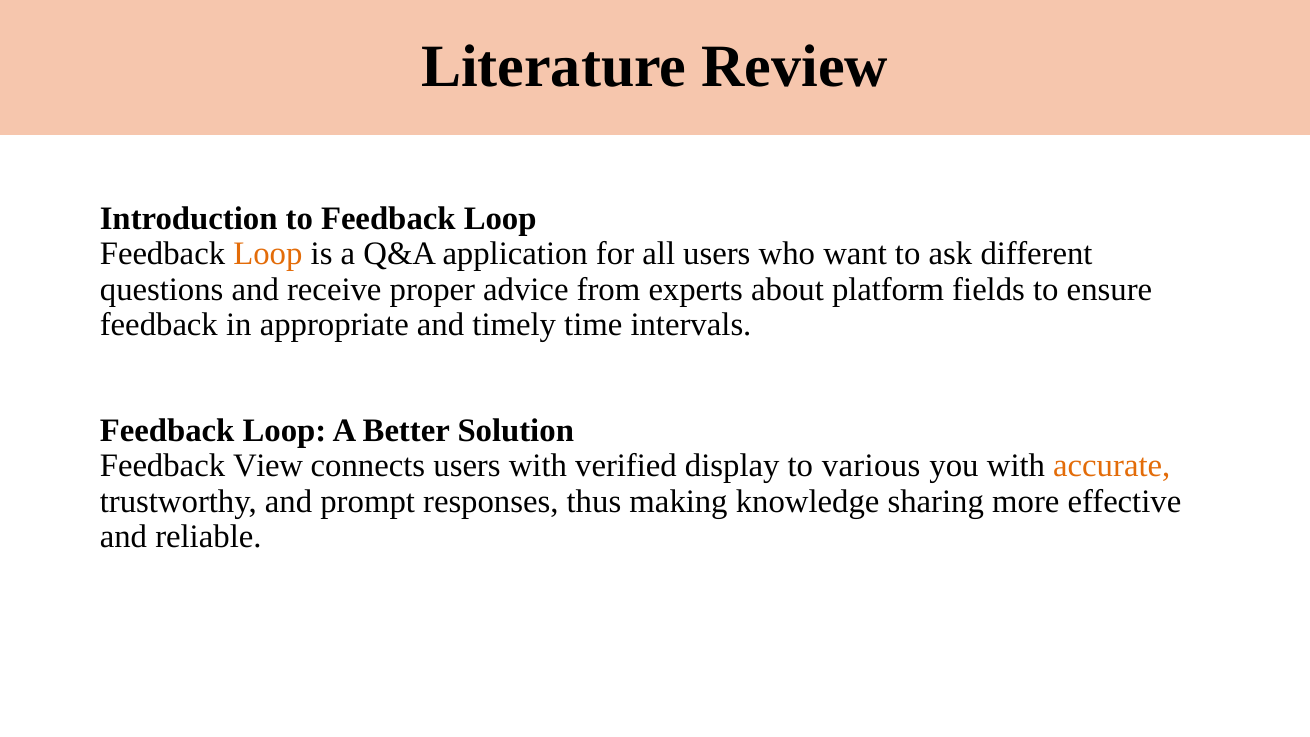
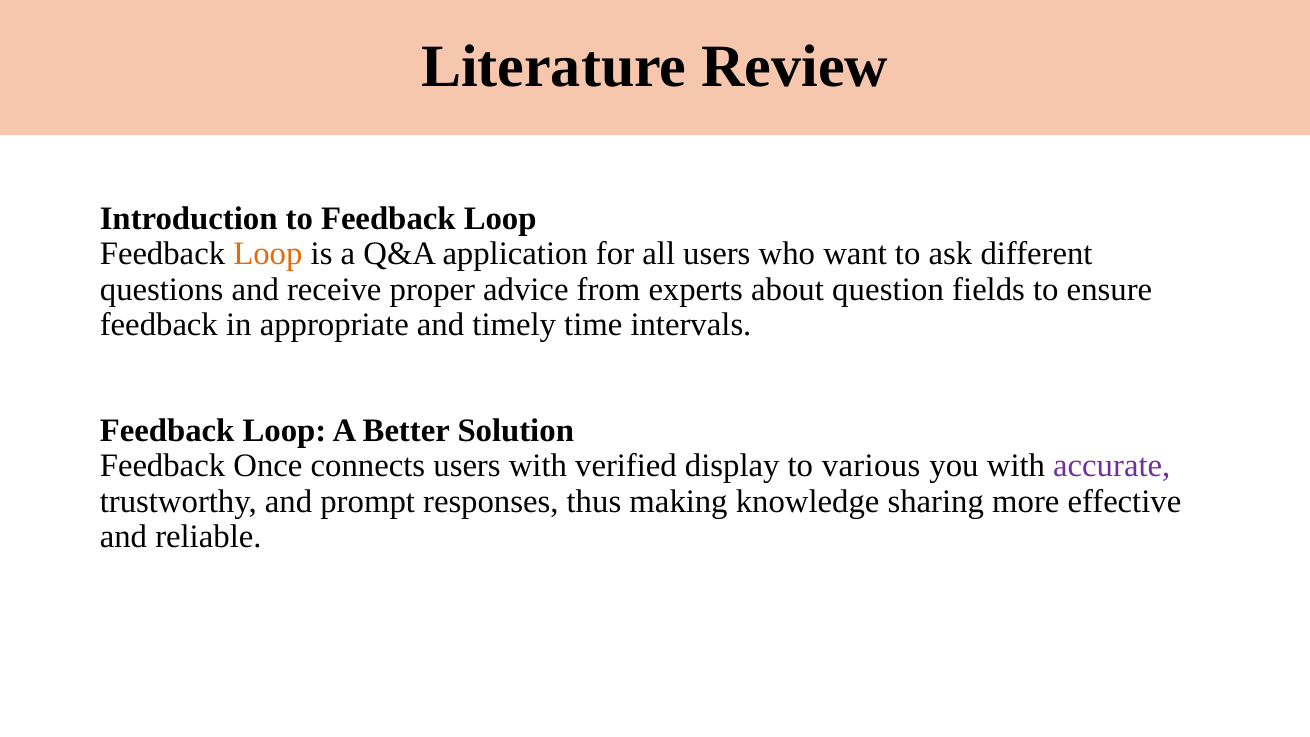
platform: platform -> question (888, 289)
View: View -> Once (268, 466)
accurate colour: orange -> purple (1112, 466)
